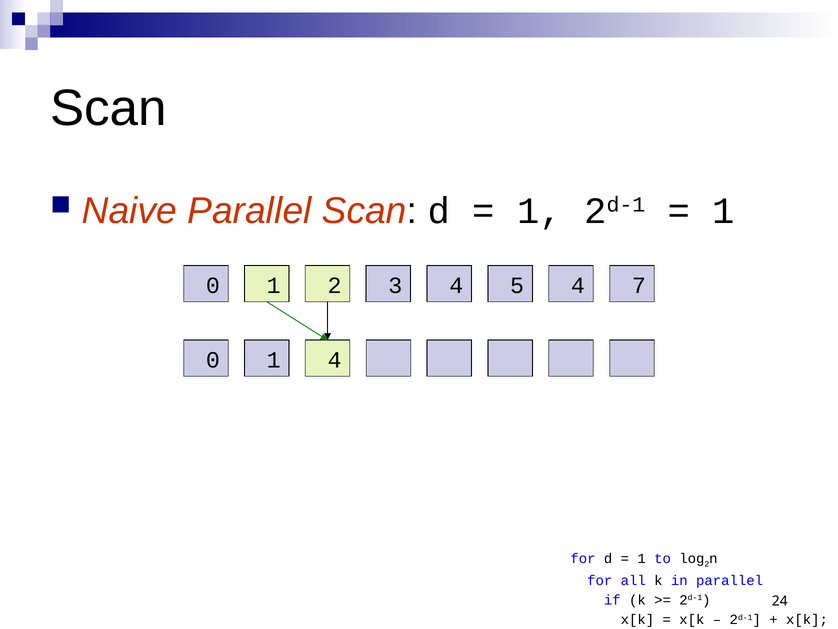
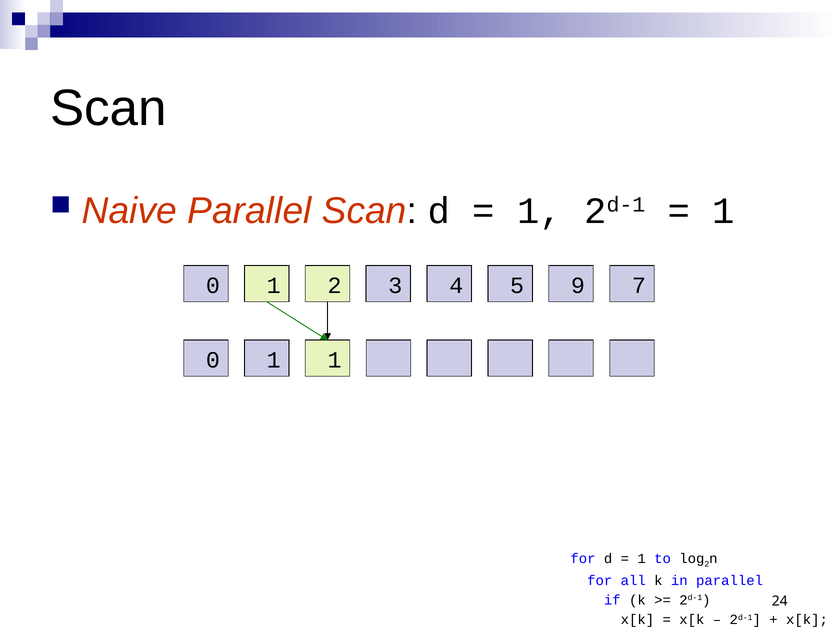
4 4: 4 -> 9 (578, 285)
1 4: 4 -> 1 (335, 360)
